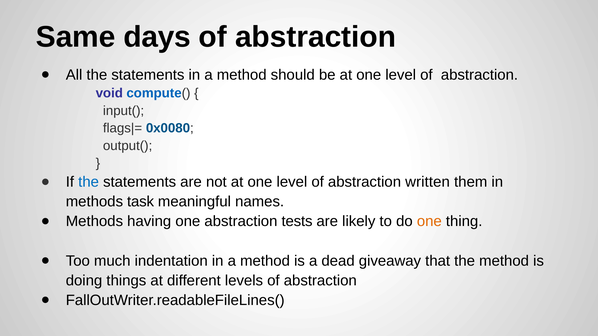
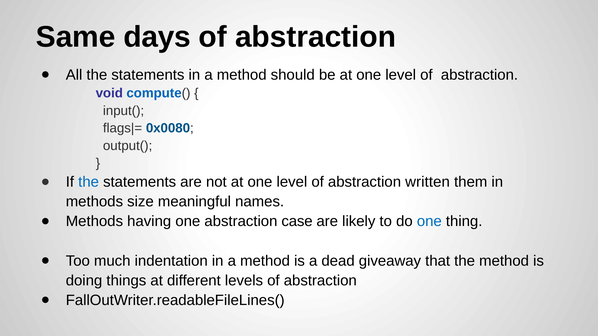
task: task -> size (140, 202)
tests: tests -> case (297, 222)
one colour: orange -> blue (429, 222)
